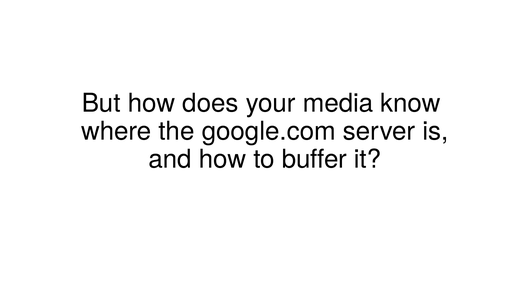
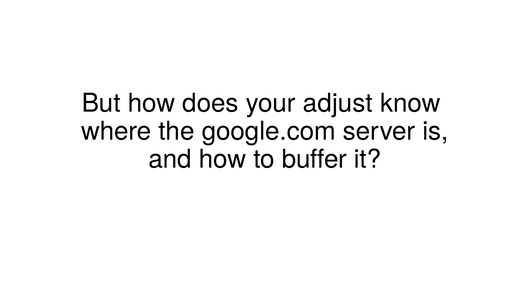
media: media -> adjust (338, 103)
